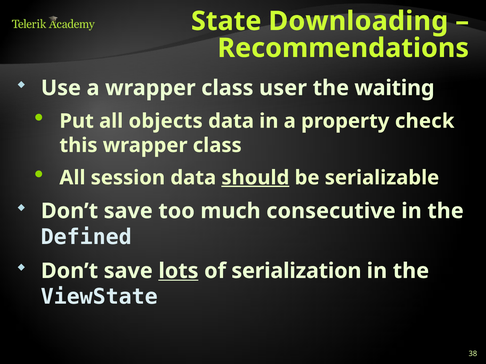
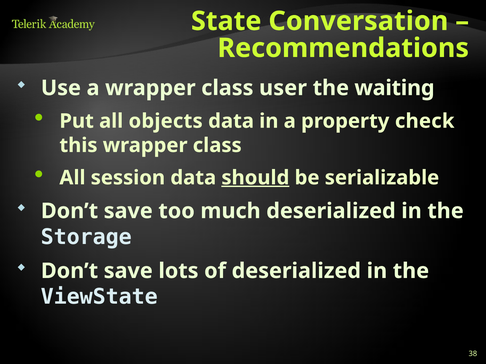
Downloading: Downloading -> Conversation (358, 21)
much consecutive: consecutive -> deserialized (331, 211)
Defined: Defined -> Storage (86, 237)
lots underline: present -> none (178, 271)
of serialization: serialization -> deserialized (296, 271)
